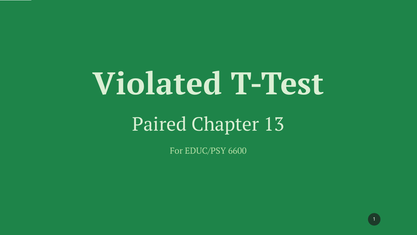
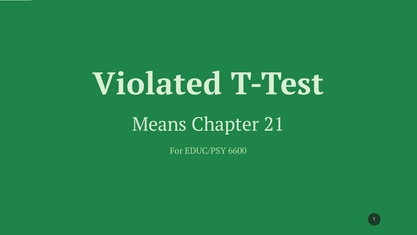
Paired: Paired -> Means (160, 124)
13: 13 -> 21 (274, 124)
